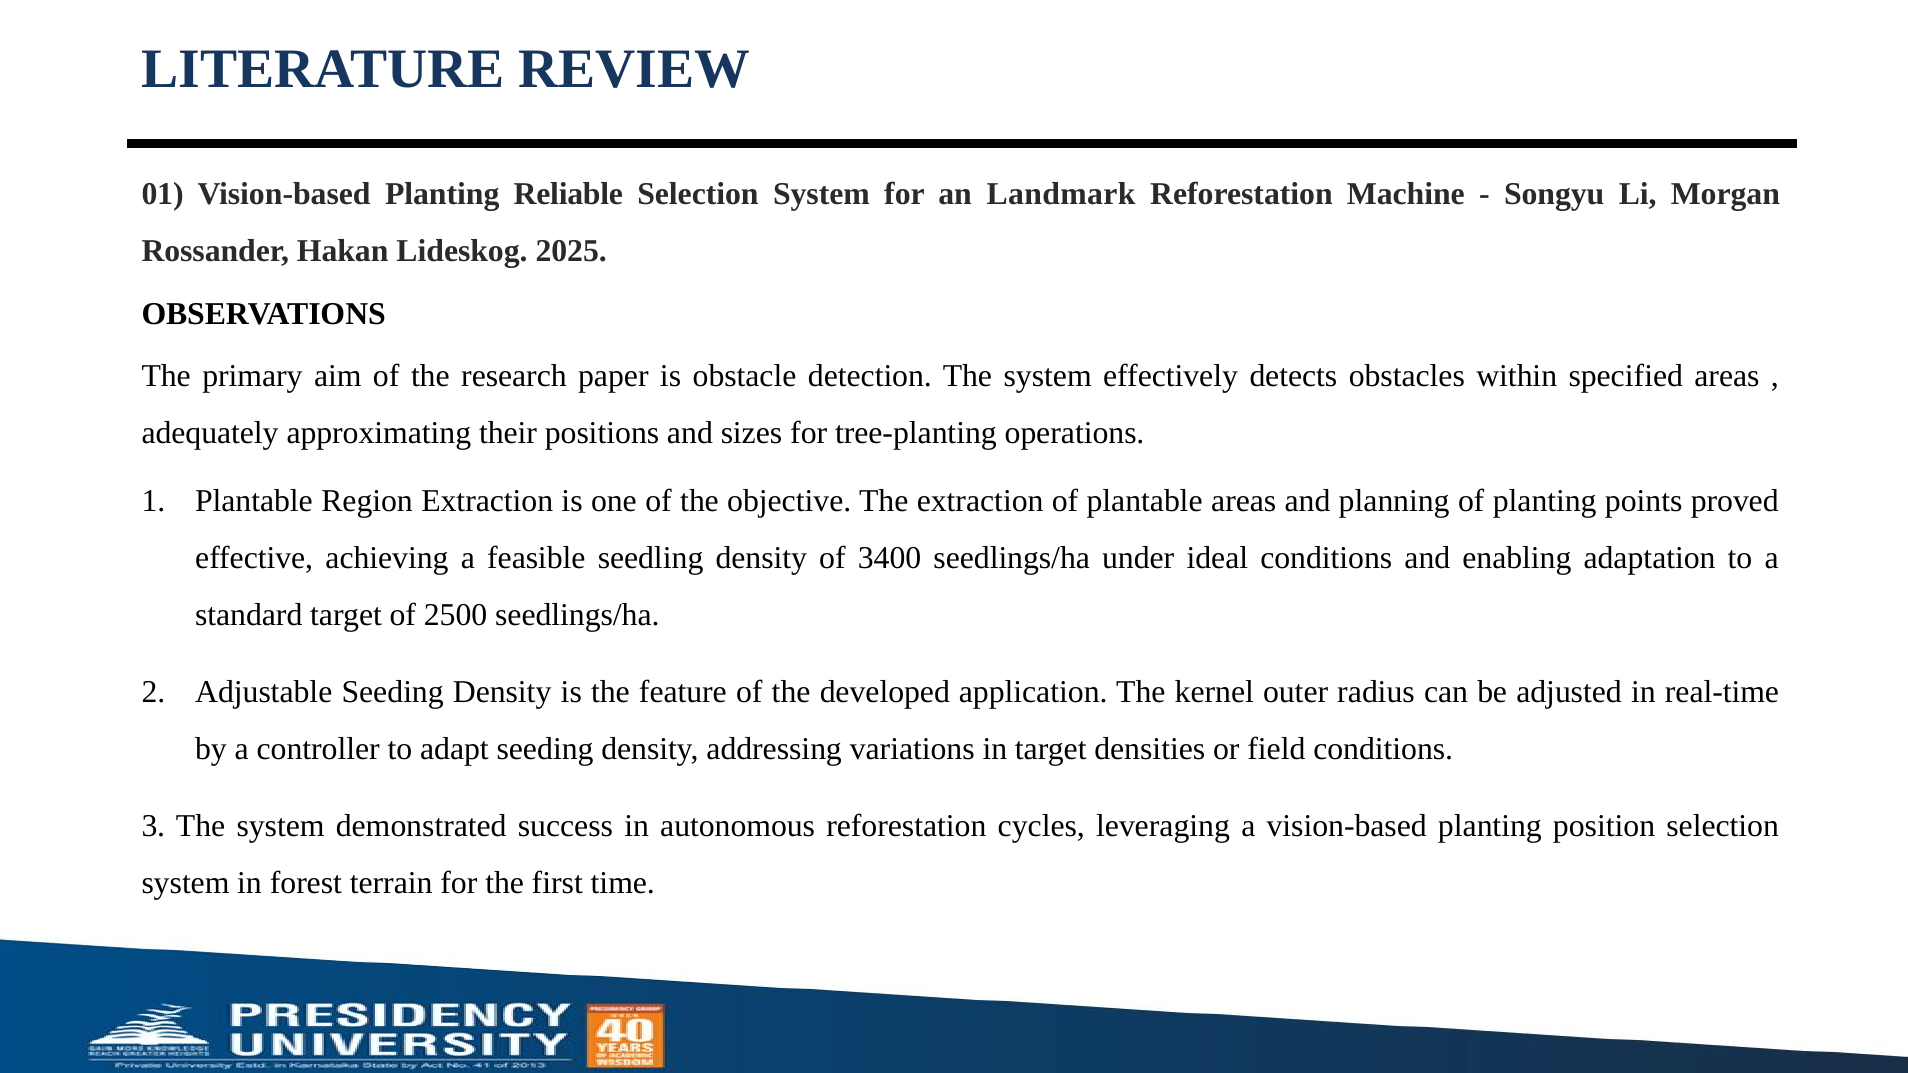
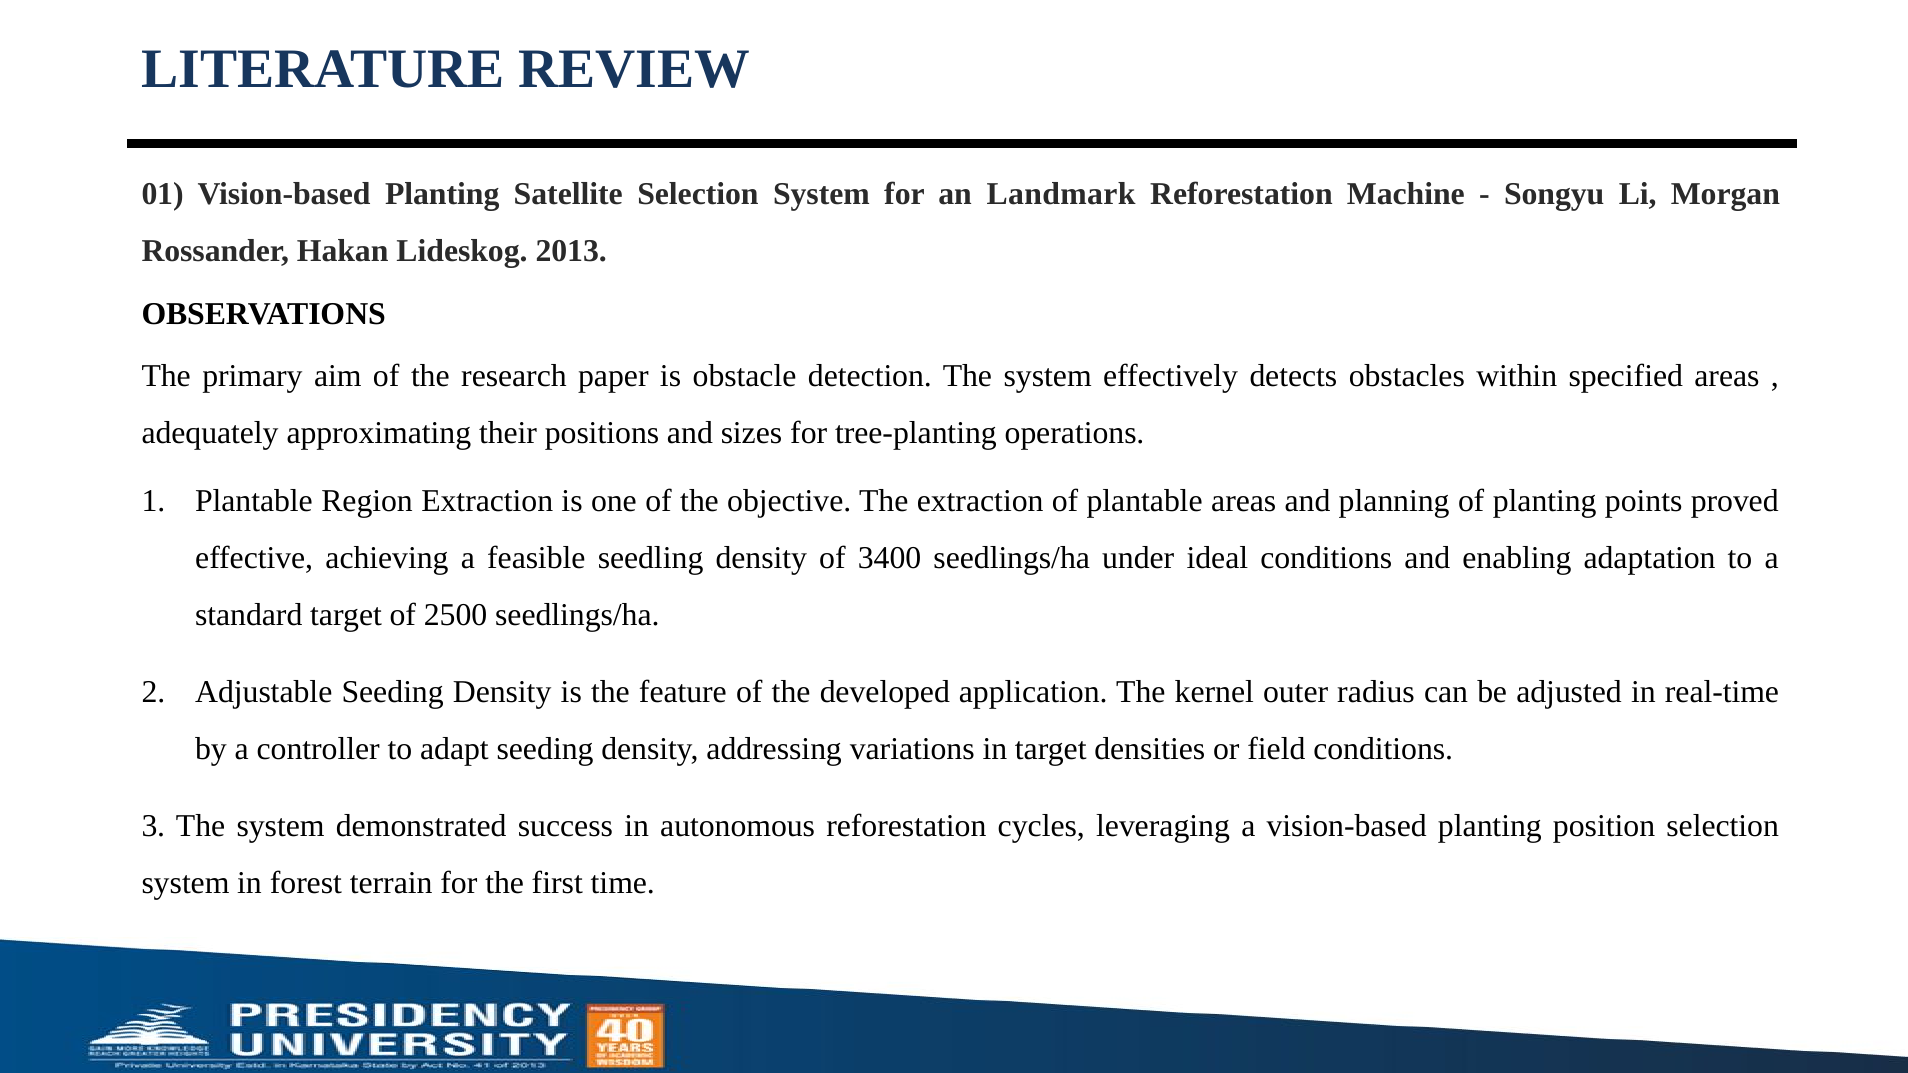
Reliable: Reliable -> Satellite (568, 194)
2025: 2025 -> 2013 (571, 251)
